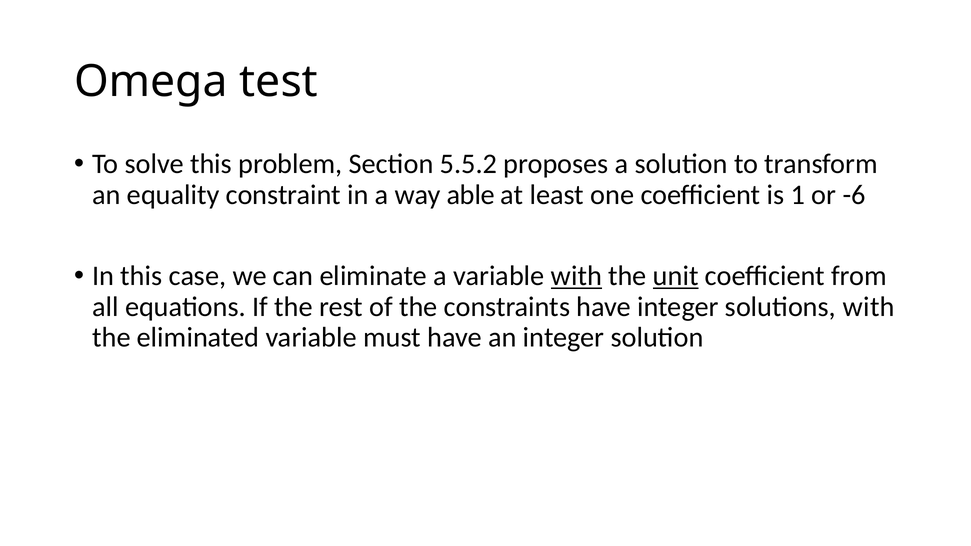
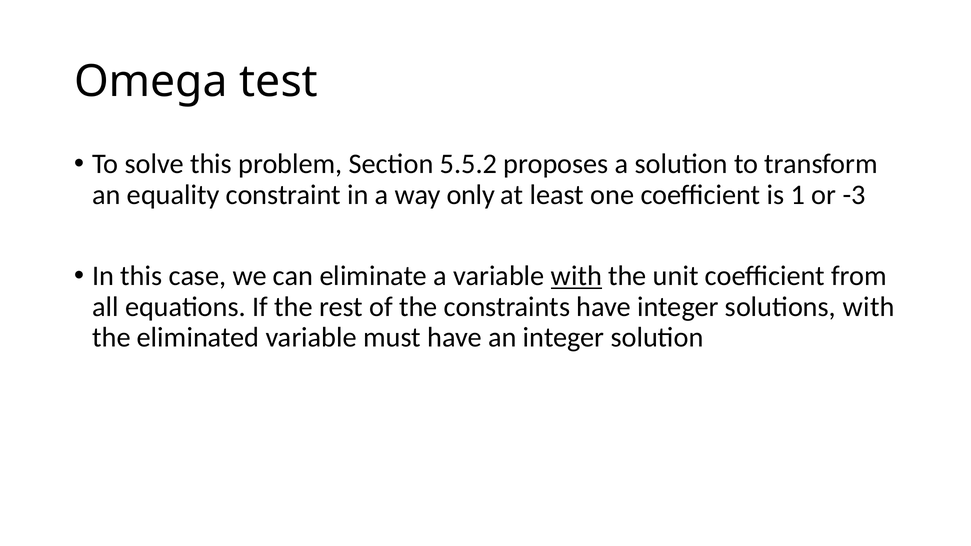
able: able -> only (471, 195)
-6: -6 -> -3 (854, 195)
unit underline: present -> none (676, 276)
